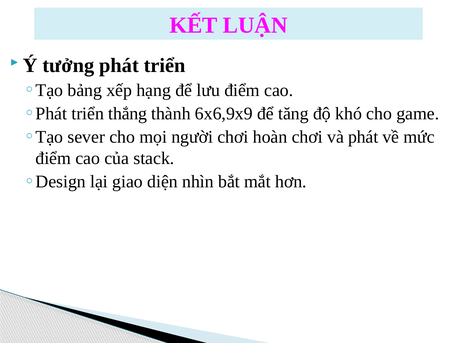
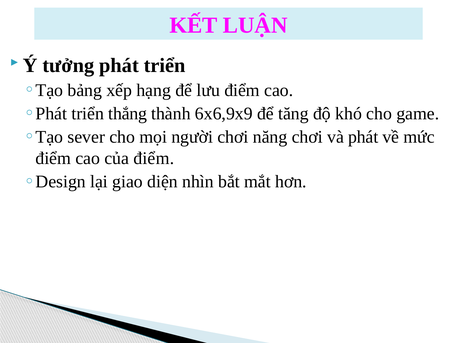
hoàn: hoàn -> năng (270, 137)
của stack: stack -> điểm (154, 158)
